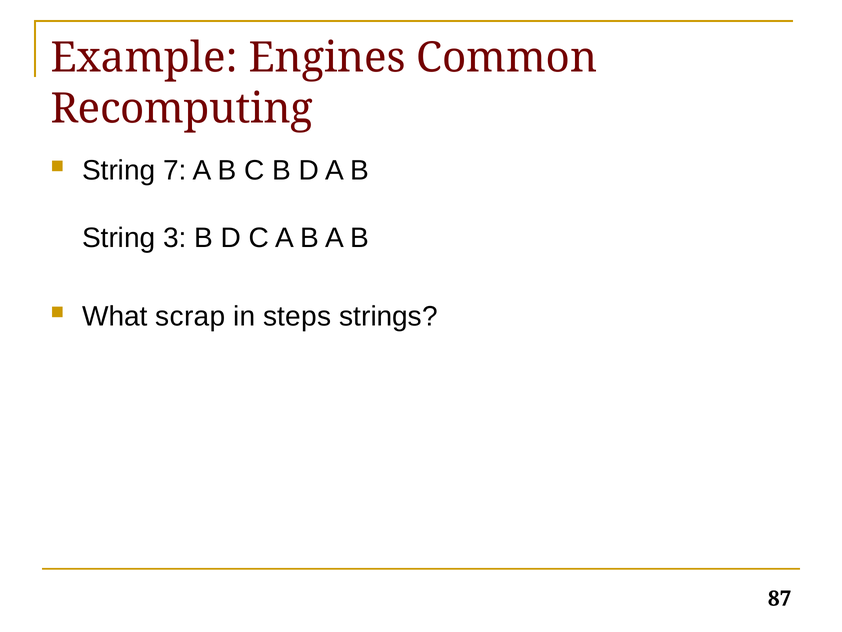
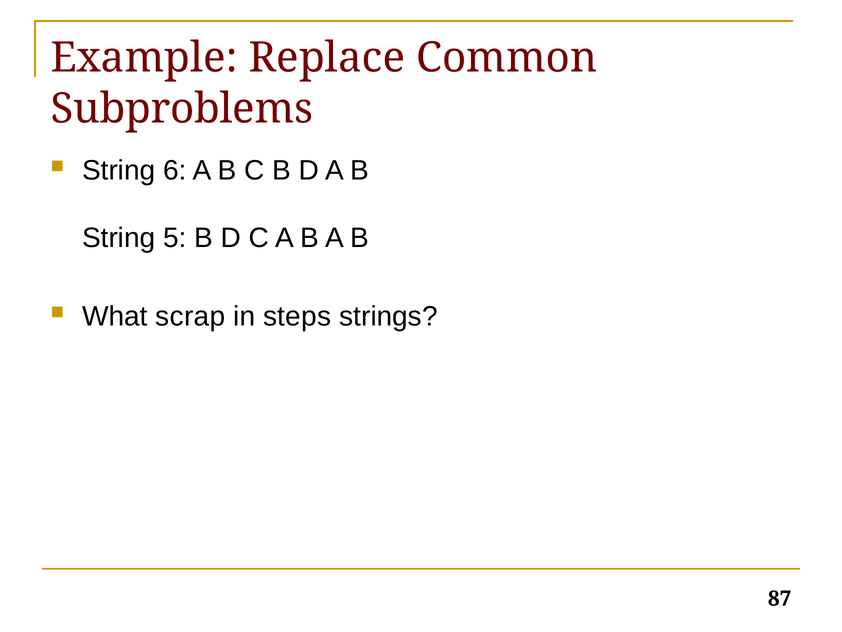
Engines: Engines -> Replace (327, 58)
Recomputing: Recomputing -> Subproblems (182, 109)
7: 7 -> 6 (175, 170)
3: 3 -> 5 (175, 238)
